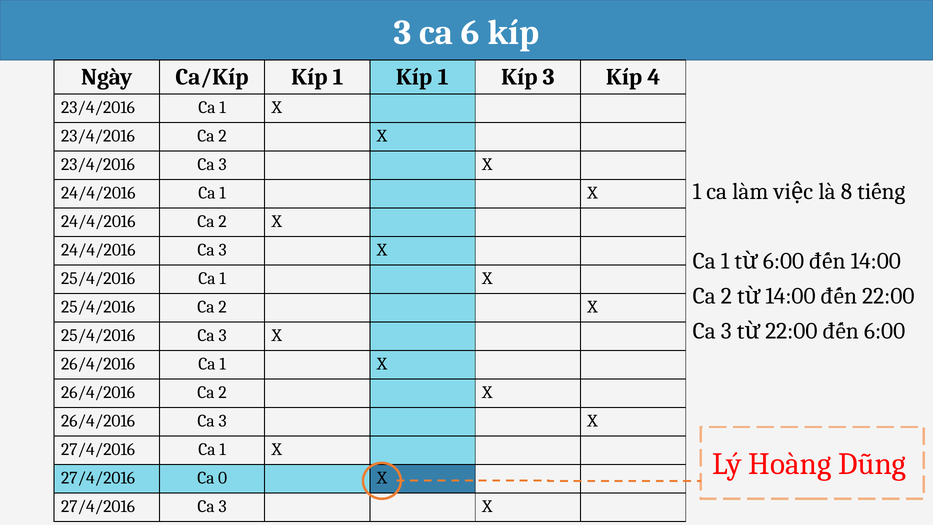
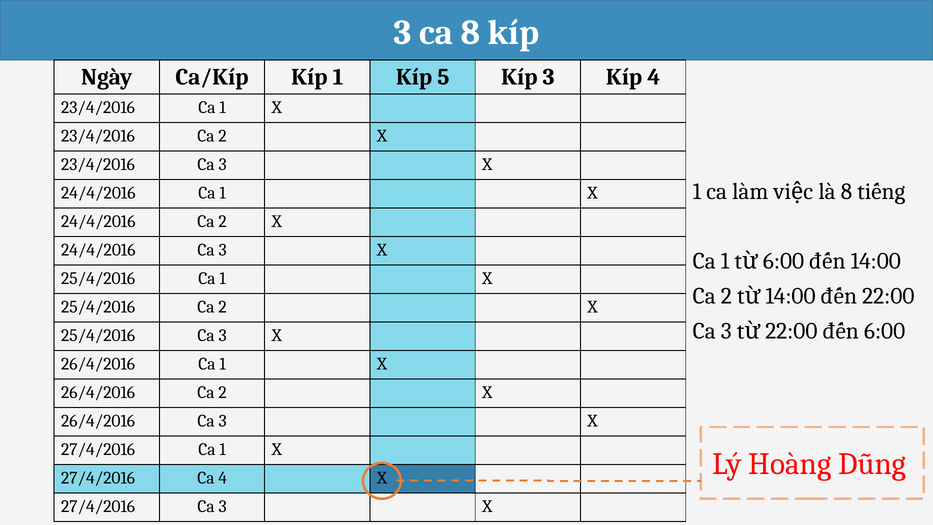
ca 6: 6 -> 8 (471, 32)
1 Kíp 1: 1 -> 5 (443, 77)
Ca 0: 0 -> 4 (223, 478)
